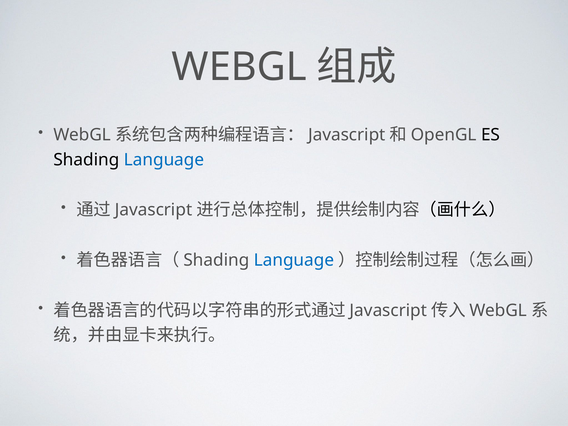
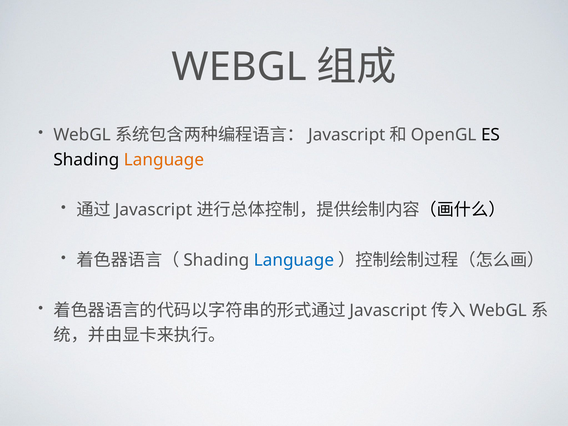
Language colour: blue -> orange (164, 160)
